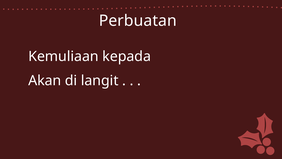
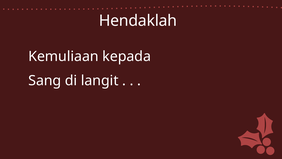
Perbuatan: Perbuatan -> Hendaklah (138, 21)
Akan: Akan -> Sang (45, 81)
